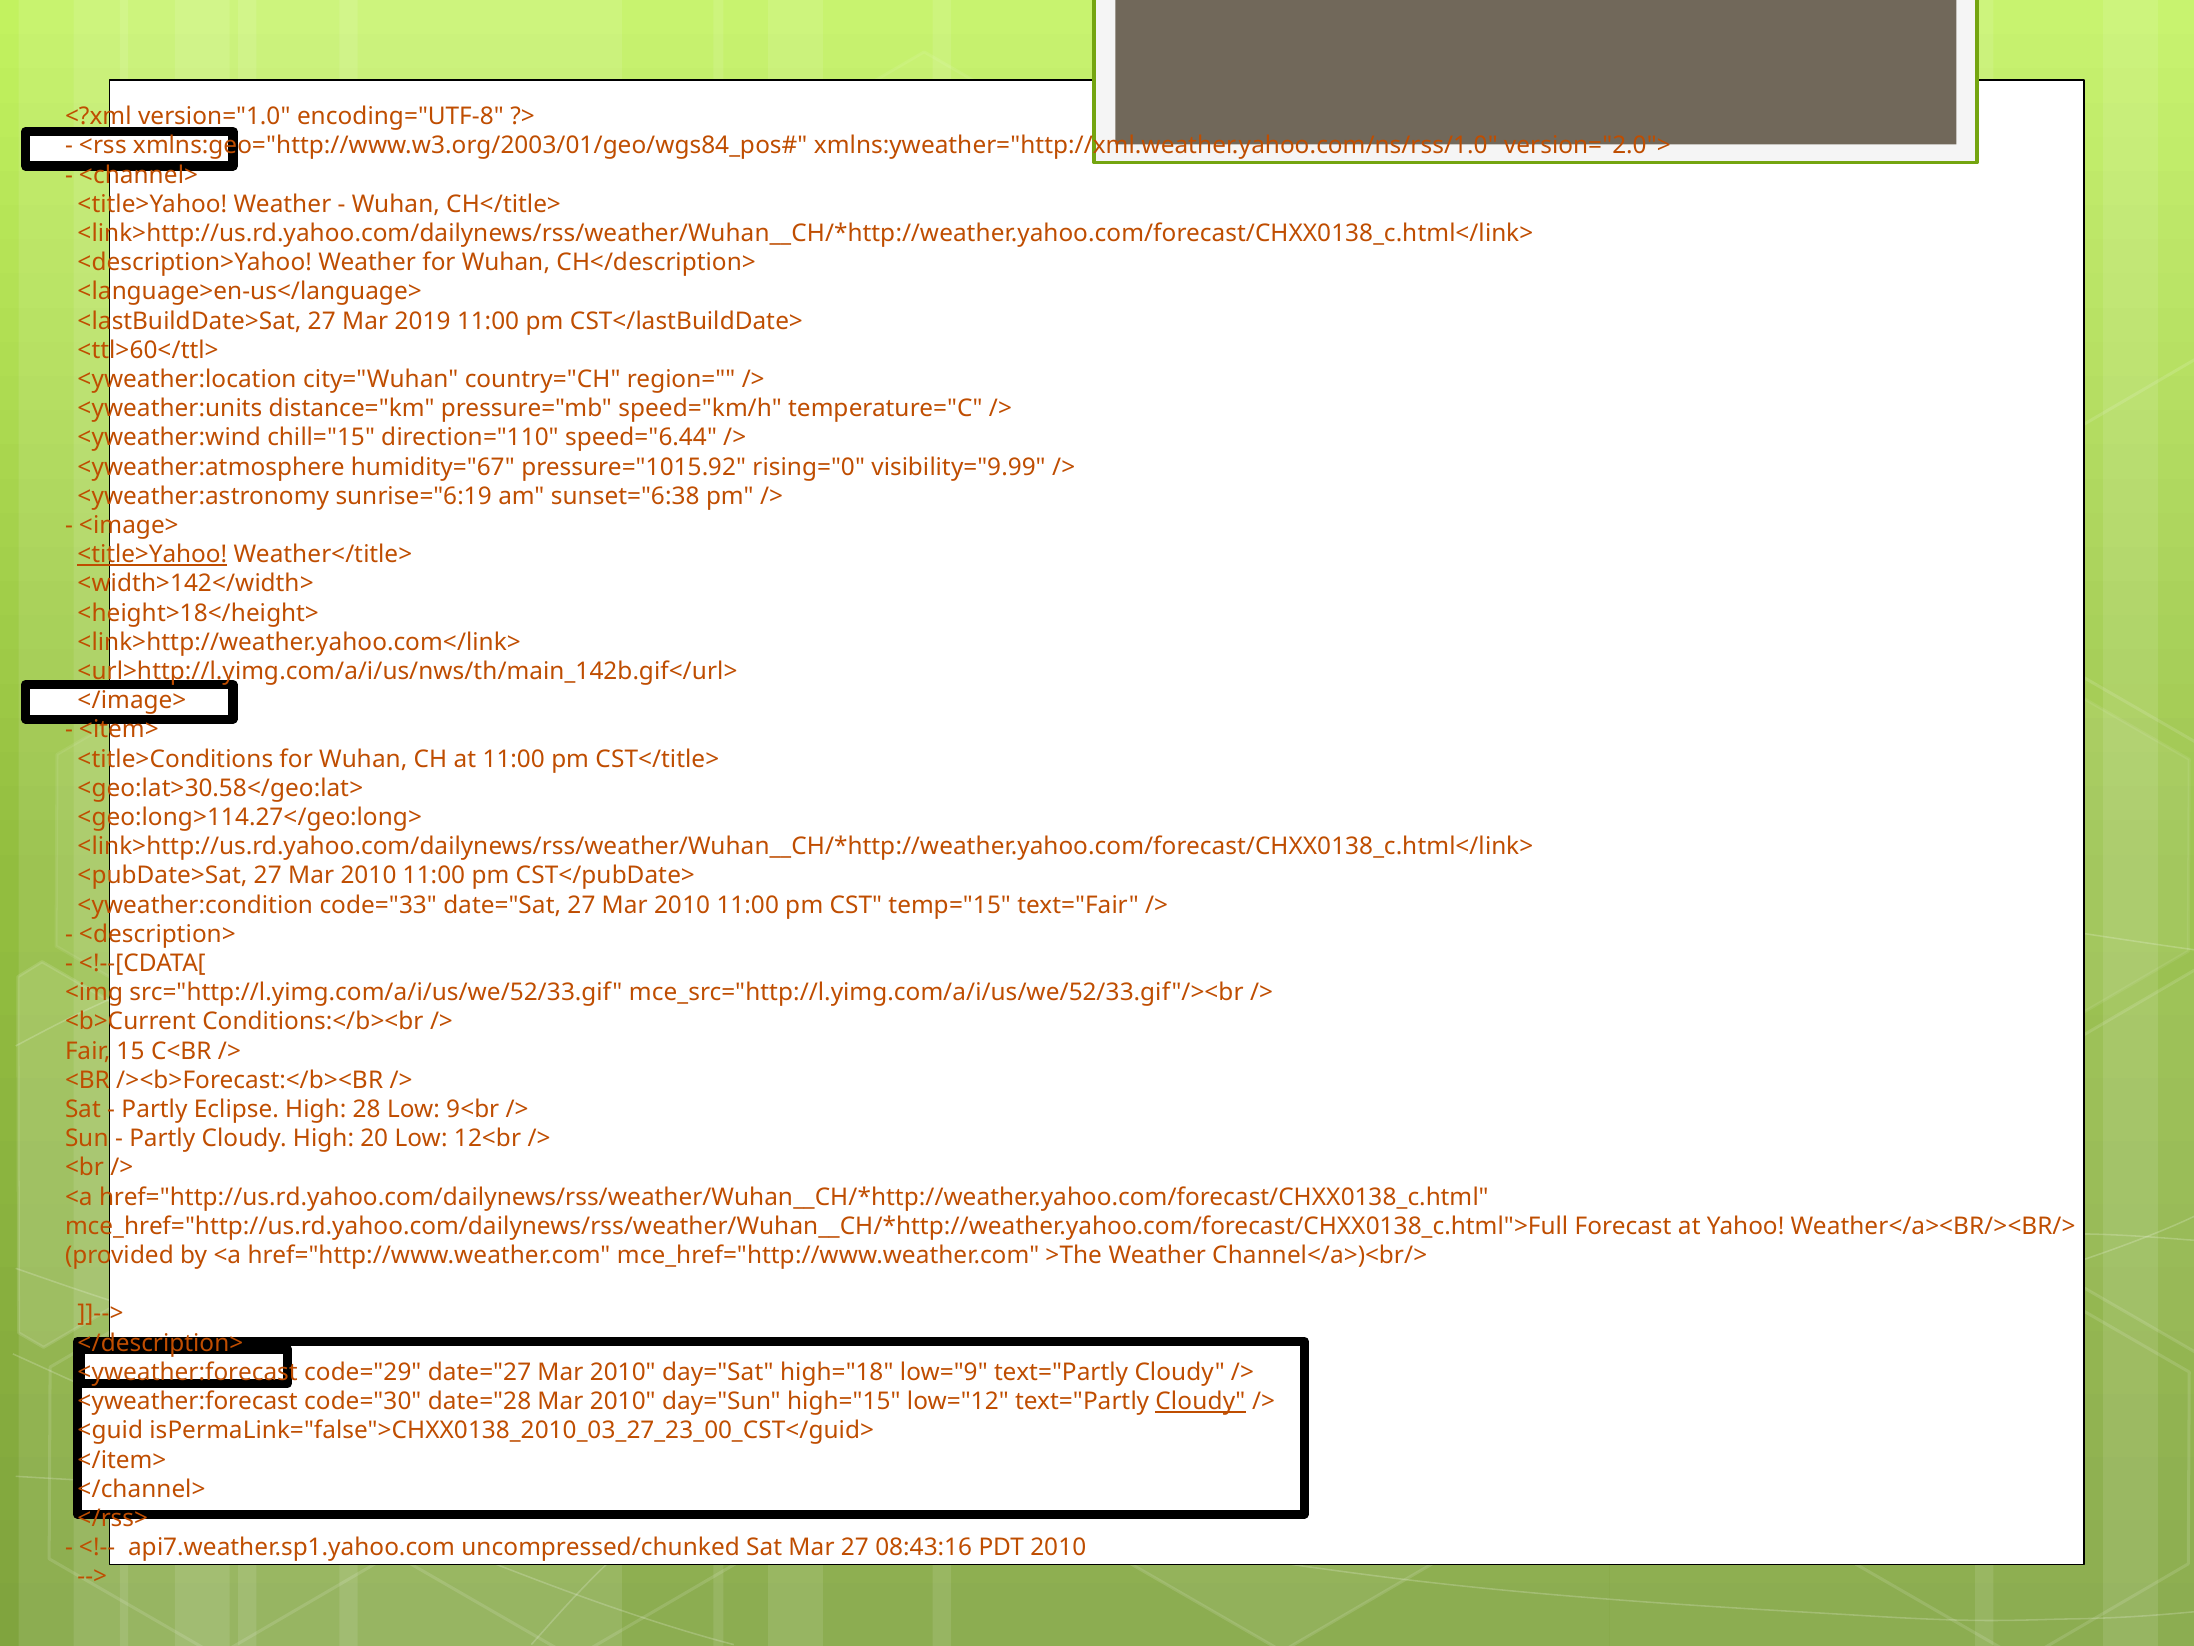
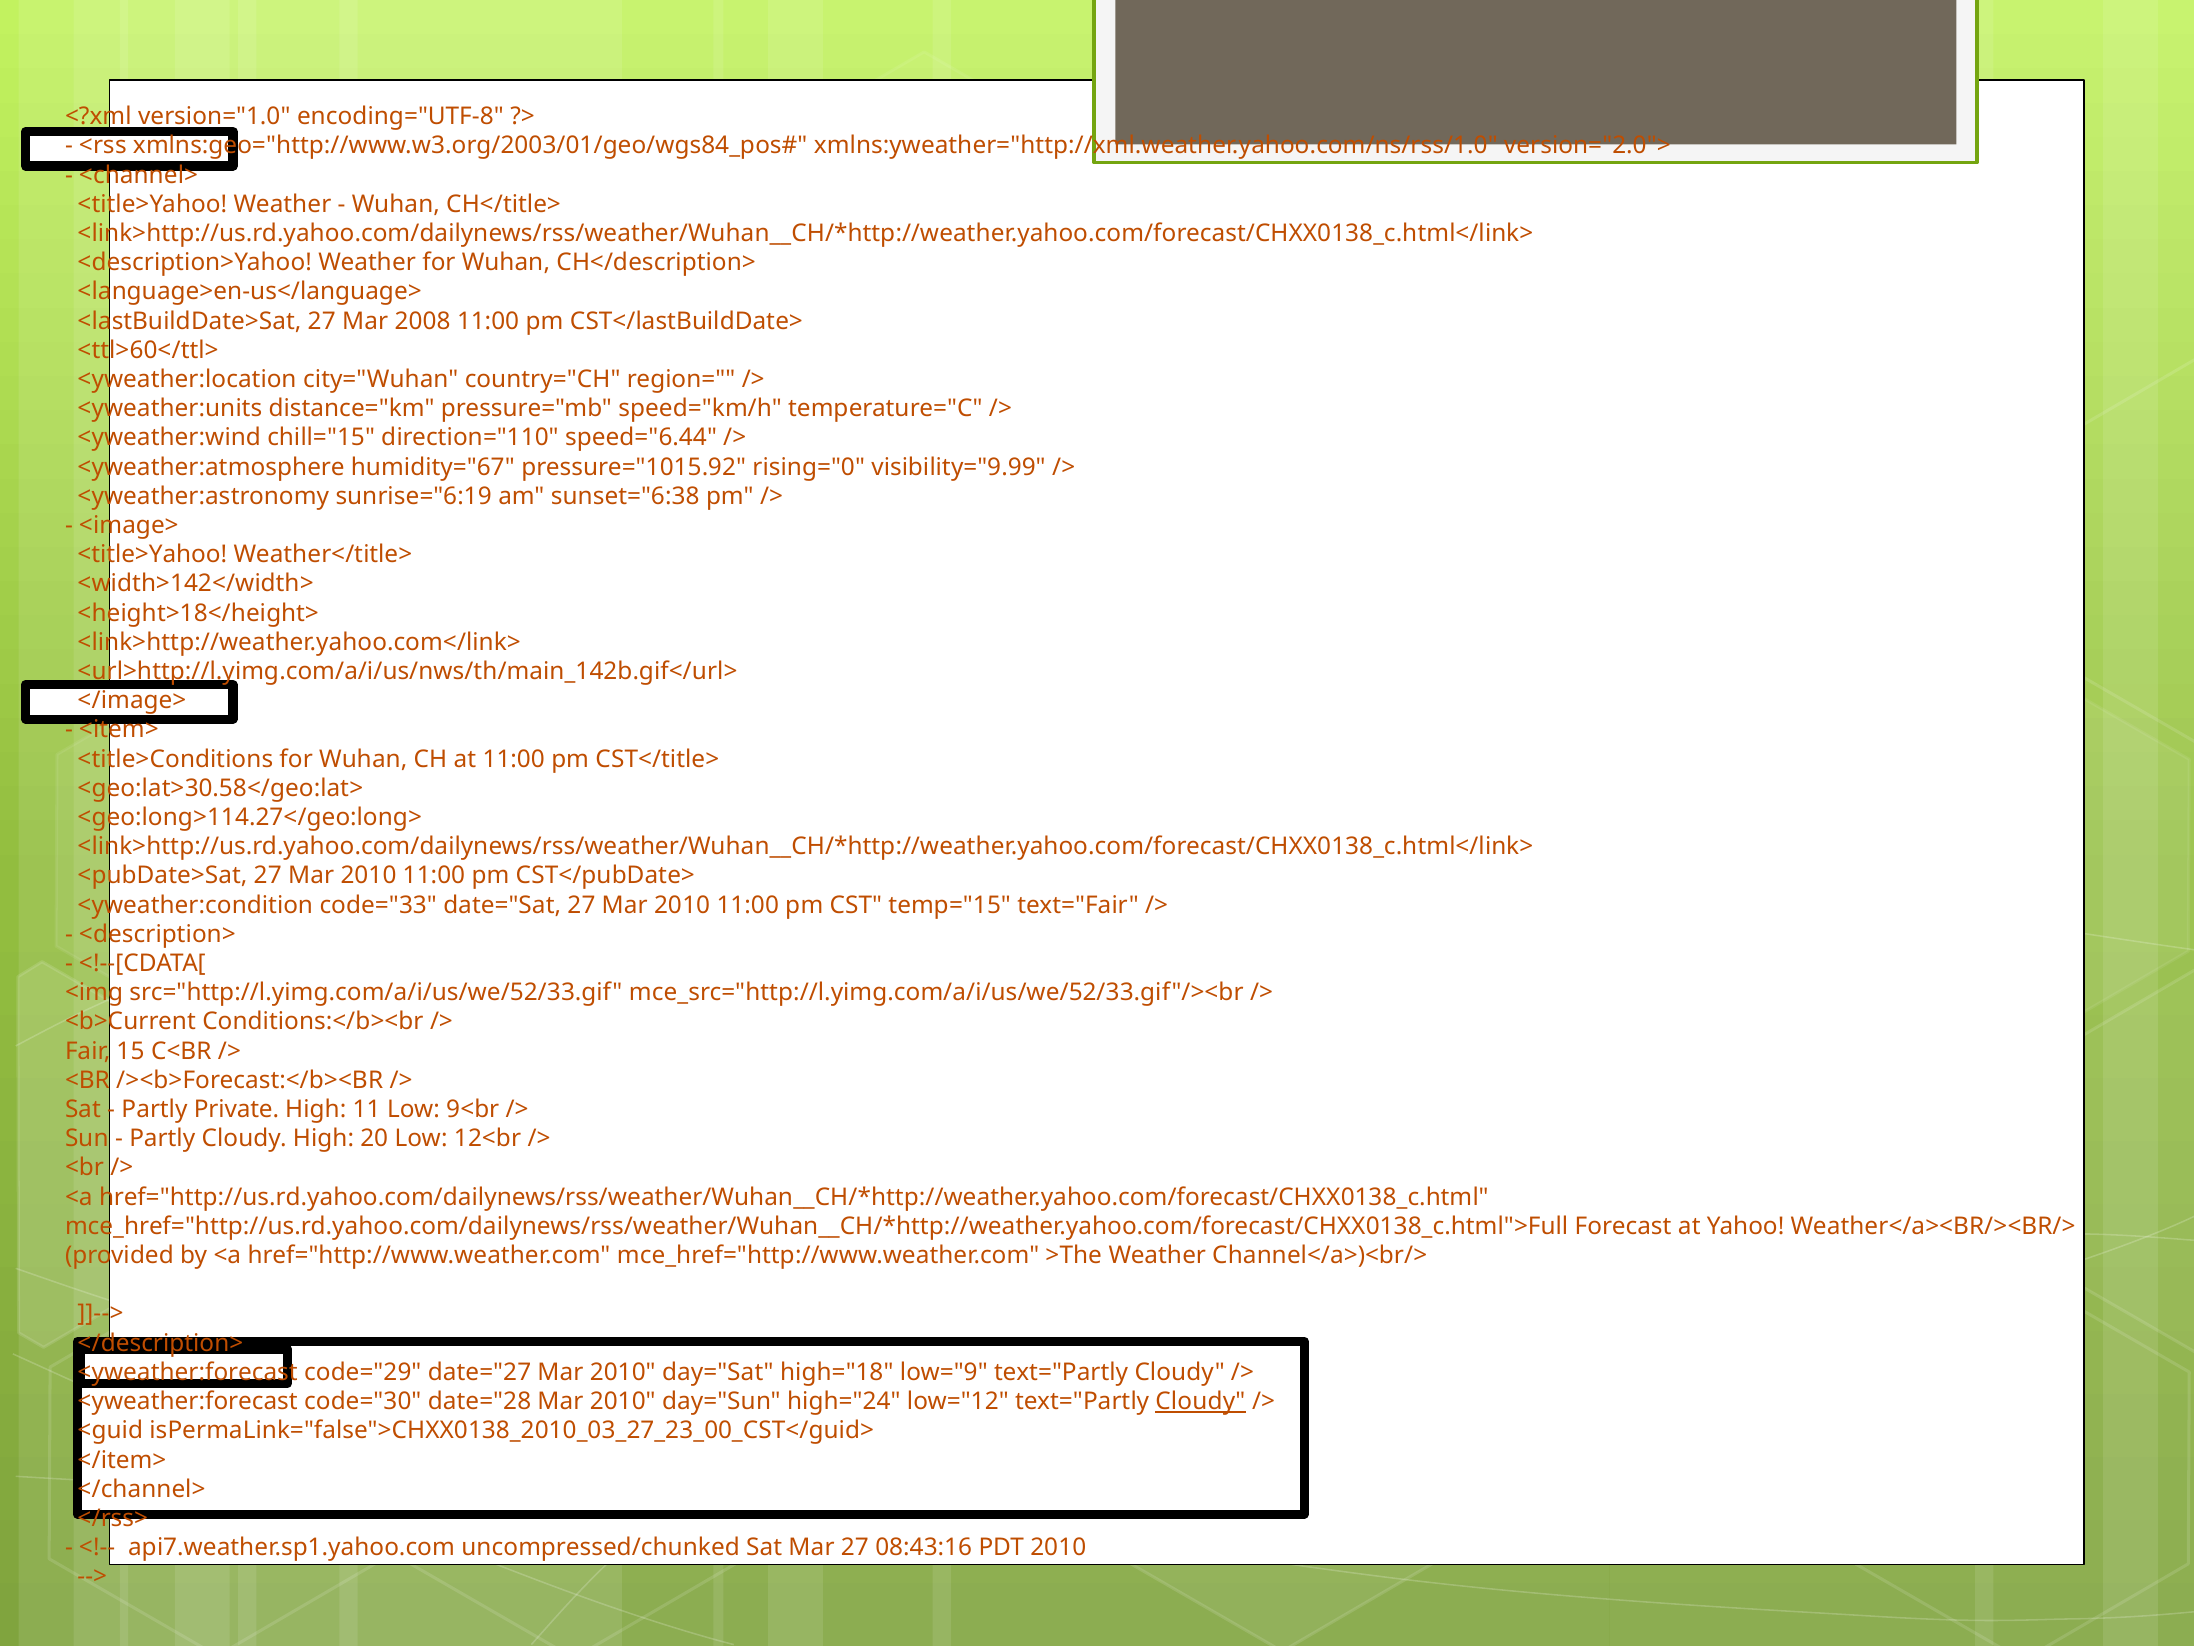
2019: 2019 -> 2008 (423, 321)
<title>Yahoo underline: present -> none (152, 554)
Eclipse: Eclipse -> Private (236, 1109)
28: 28 -> 11 (367, 1109)
high="15: high="15 -> high="24 (844, 1401)
